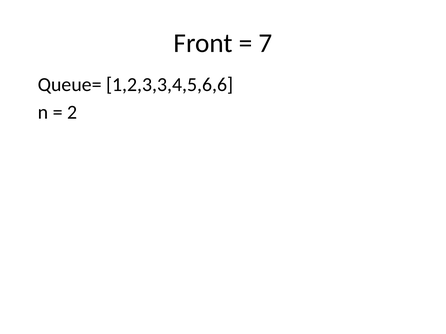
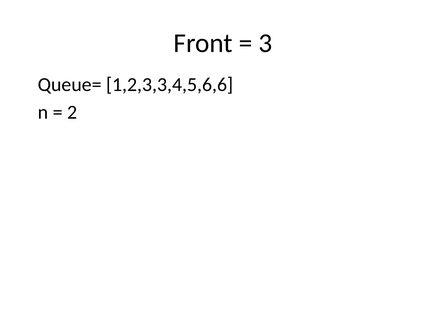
7: 7 -> 3 (265, 43)
